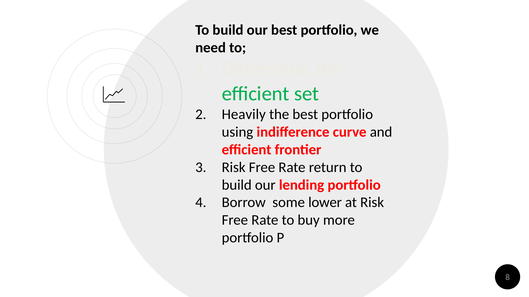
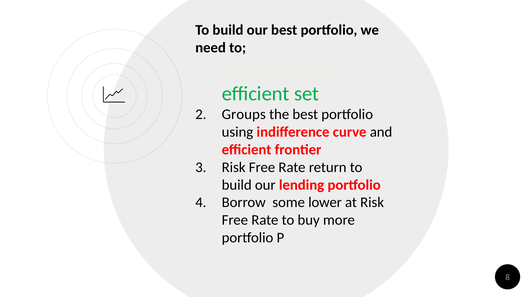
Heavily: Heavily -> Groups (244, 115)
